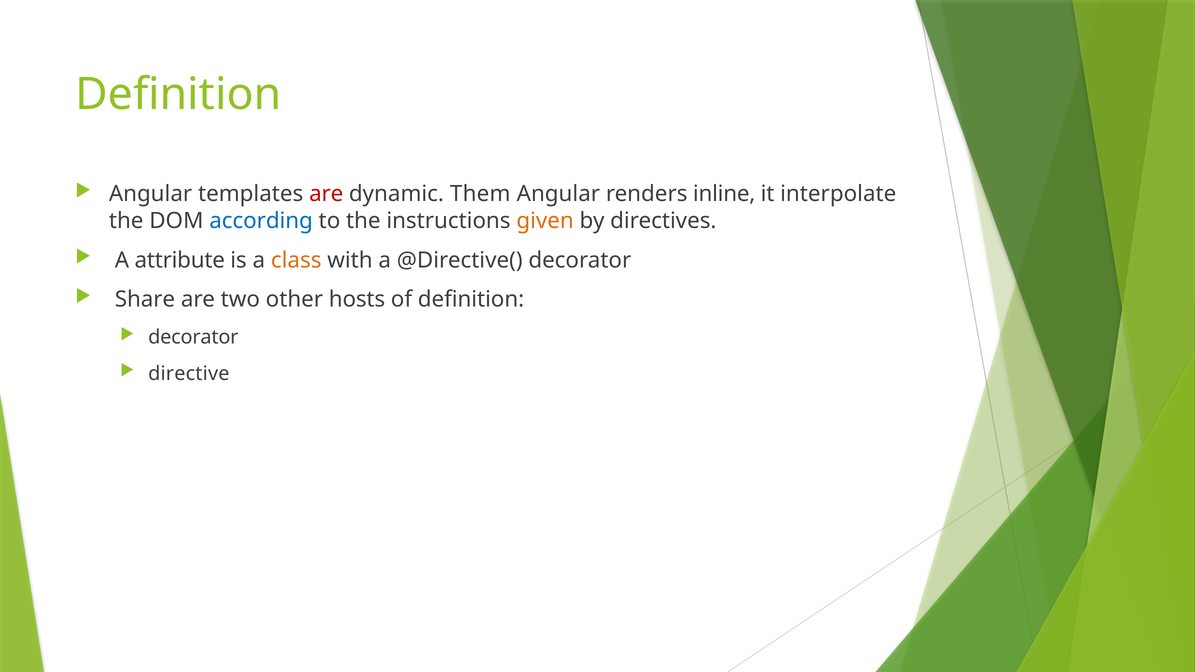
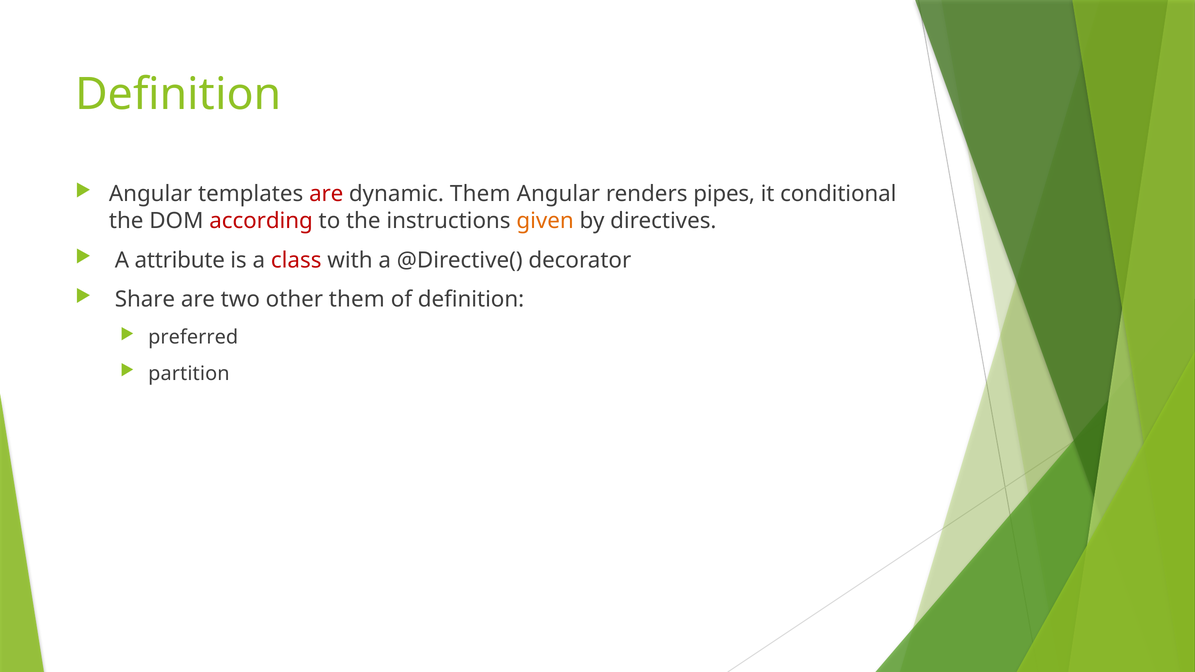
inline: inline -> pipes (724, 194)
interpolate: interpolate -> conditional (838, 194)
according colour: blue -> red (261, 221)
class colour: orange -> red (296, 260)
other hosts: hosts -> them (357, 300)
decorator: decorator -> preferred (193, 337)
directive: directive -> partition (189, 374)
